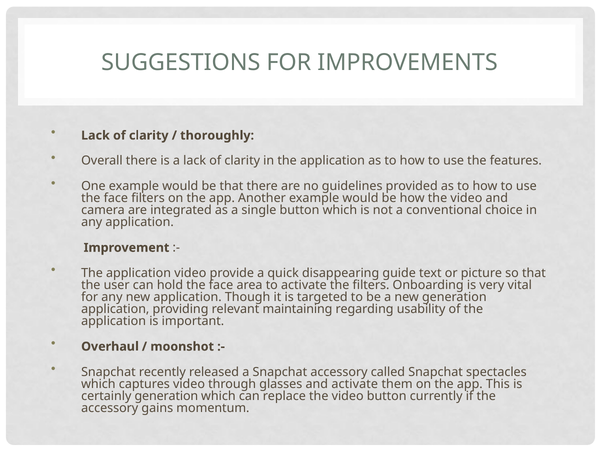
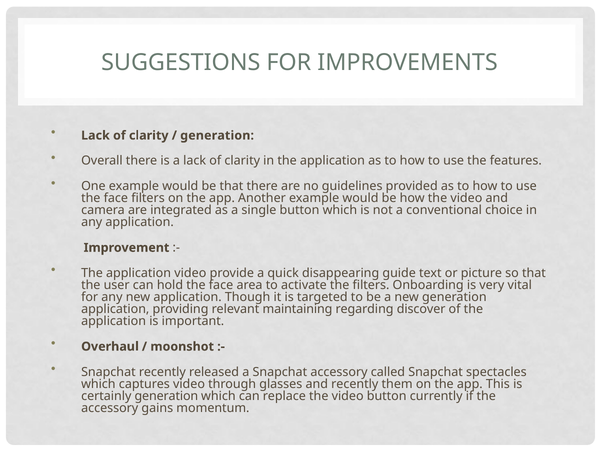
thoroughly: thoroughly -> generation (217, 135)
usability: usability -> discover (421, 309)
and activate: activate -> recently (355, 384)
